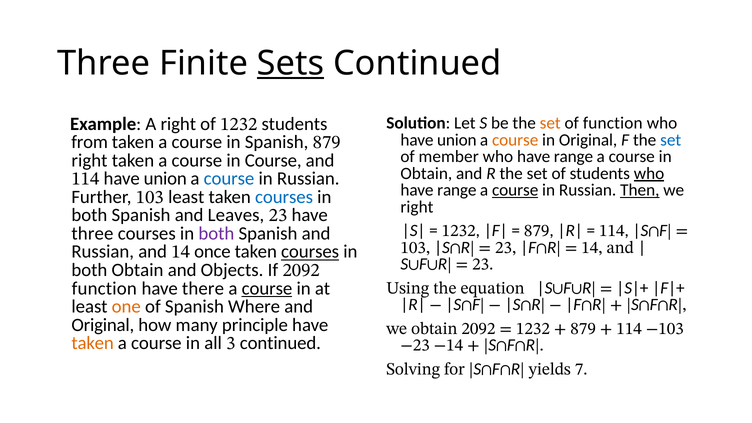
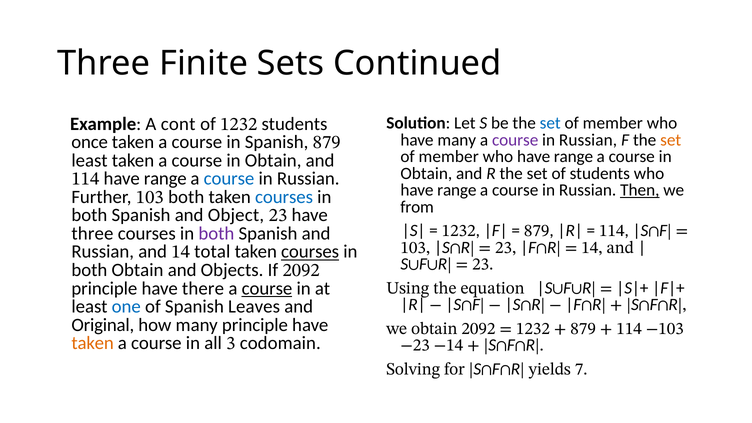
Sets underline: present -> none (291, 63)
set colour: orange -> blue (550, 123)
function: function -> member (613, 123)
A right: right -> cont (178, 124)
union: union -> many (457, 140)
course colour: orange -> purple (515, 140)
Original: Original -> Russian (588, 140)
set colour: blue -> orange (671, 140)
from: from -> once (90, 142)
right: right -> least (90, 160)
Course: Course -> Obtain (273, 160)
who underline: present -> none (649, 173)
union: union -> range (165, 179)
course underline: present -> none (515, 190)
least: least -> both (186, 197)
right: right -> from (417, 207)
Leaves: Leaves -> Object (236, 215)
once: once -> total (212, 252)
function: function -> principle (104, 288)
one colour: orange -> blue (126, 307)
Where: Where -> Leaves (254, 307)
continued: continued -> codomain (280, 343)
